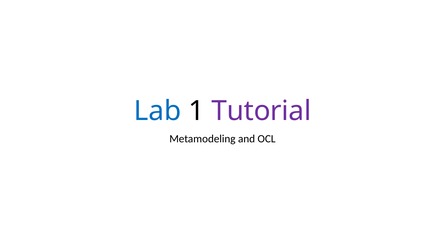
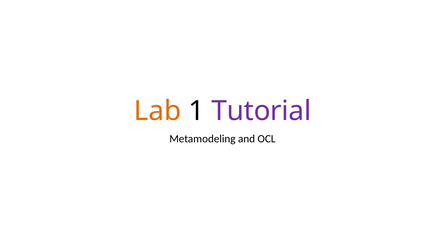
Lab colour: blue -> orange (158, 111)
